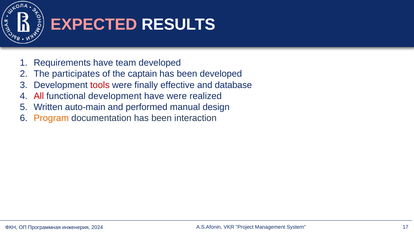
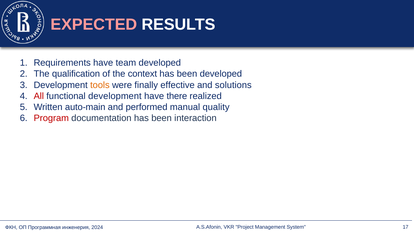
participates: participates -> qualification (76, 74)
captain: captain -> context (142, 74)
tools colour: red -> orange (100, 85)
database: database -> solutions (233, 85)
have were: were -> there (177, 96)
design: design -> quality (216, 107)
Program colour: orange -> red (51, 118)
